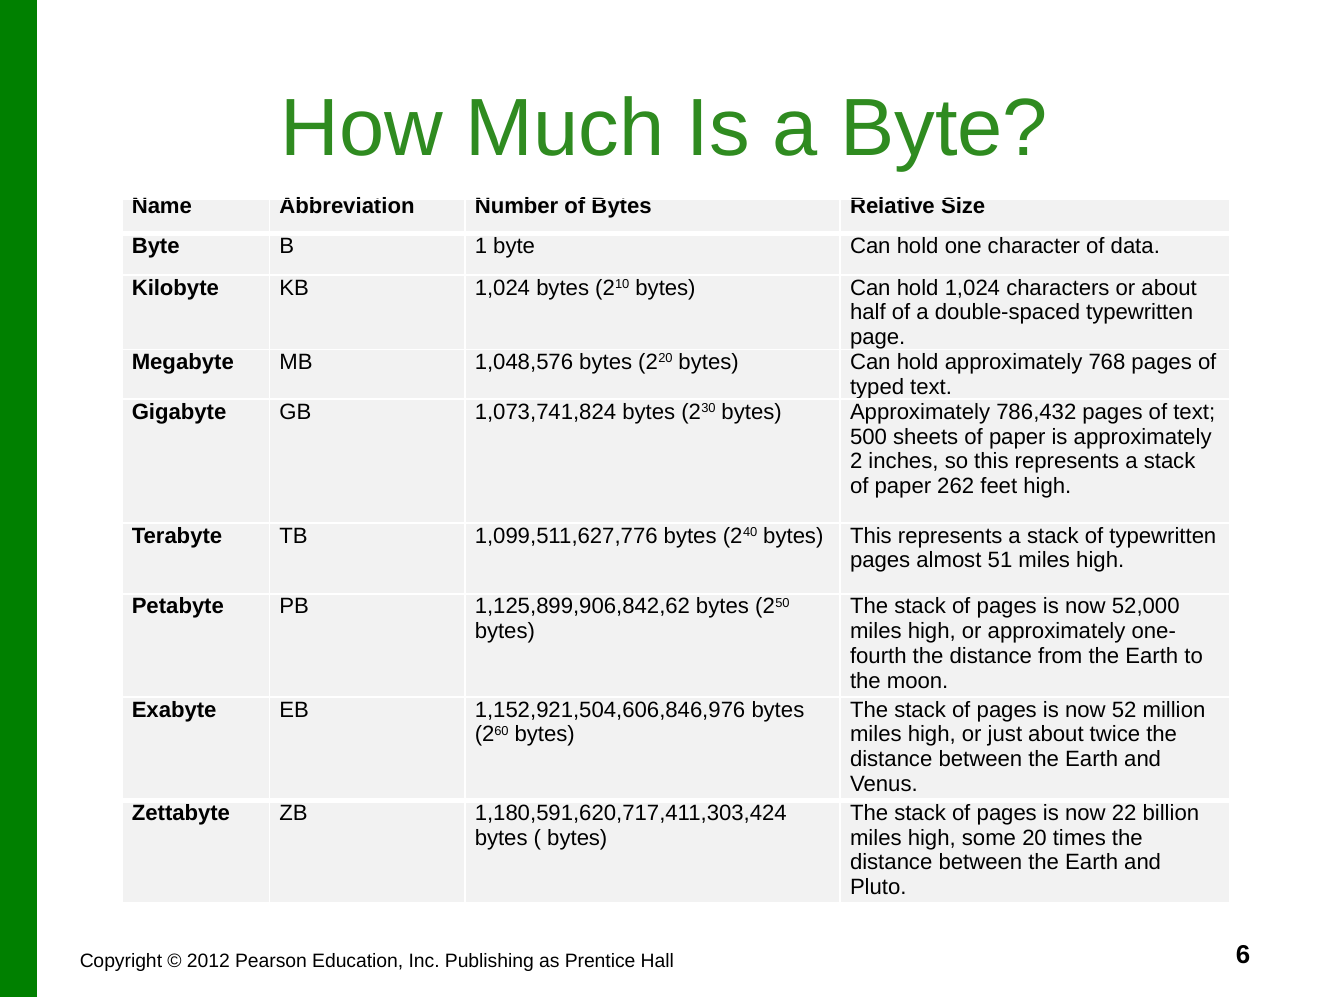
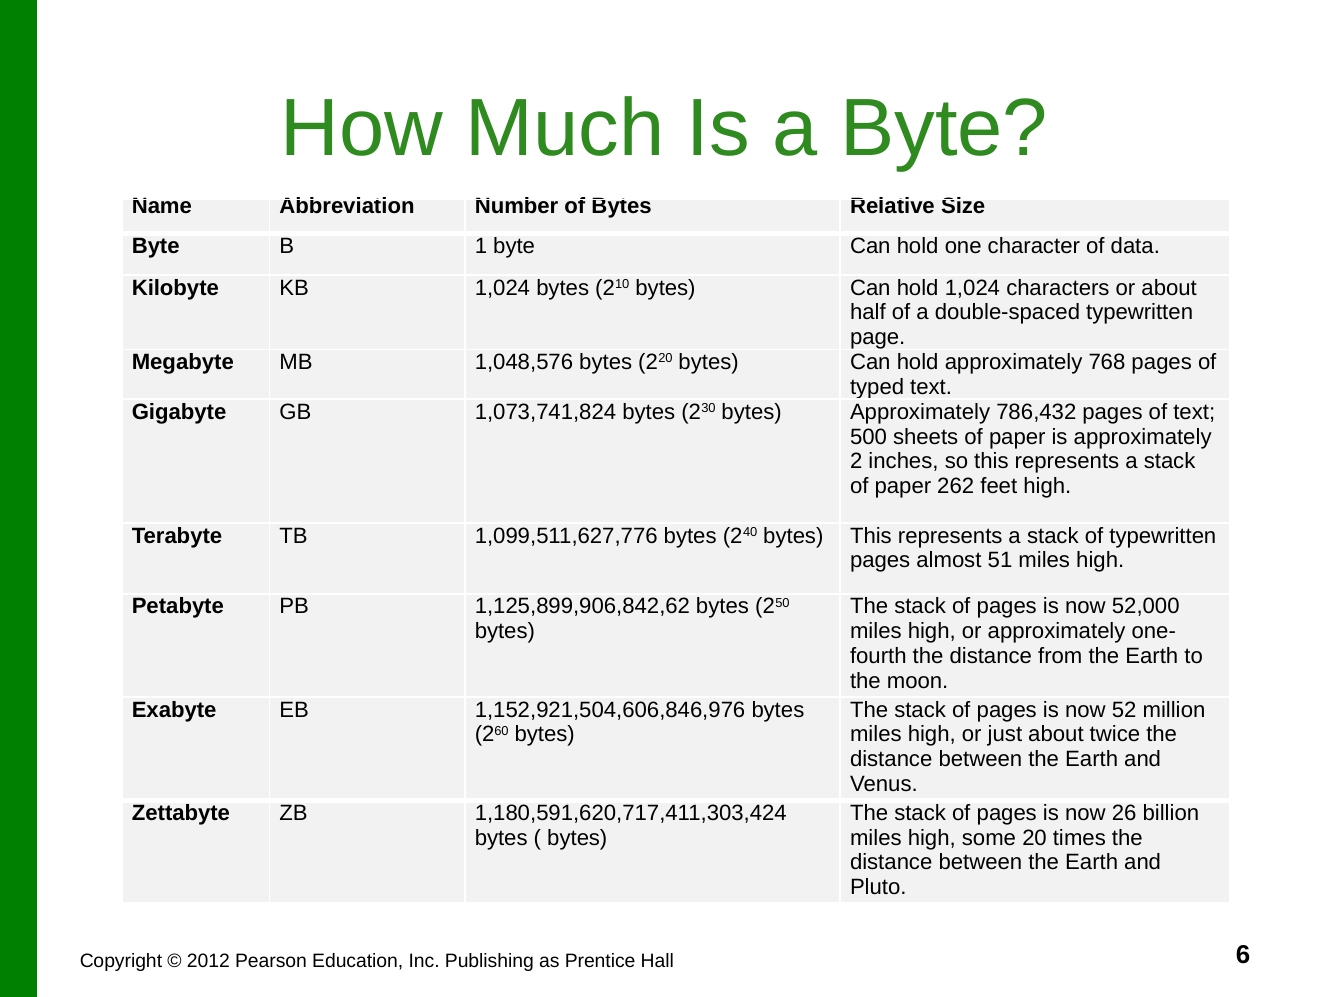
22: 22 -> 26 (1124, 813)
